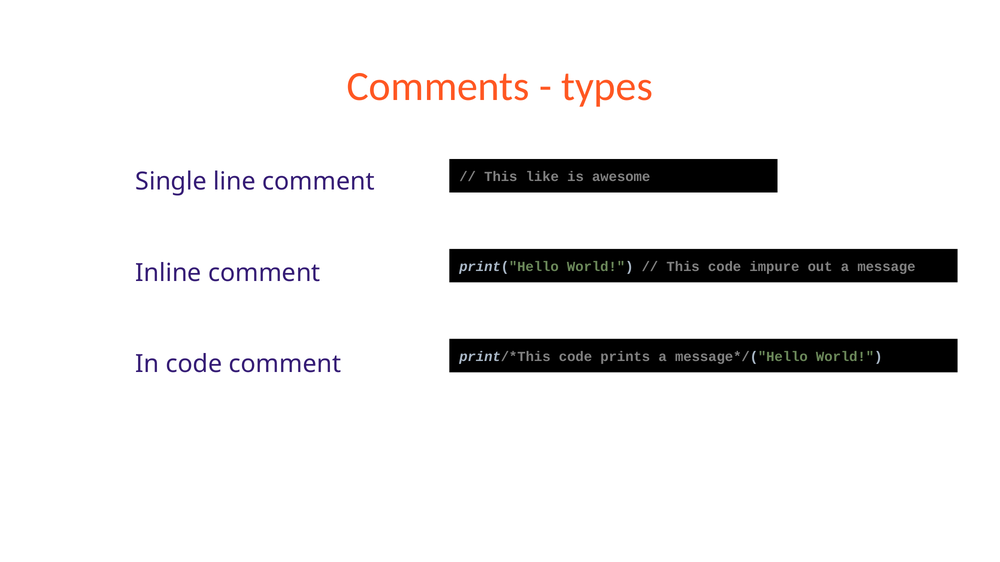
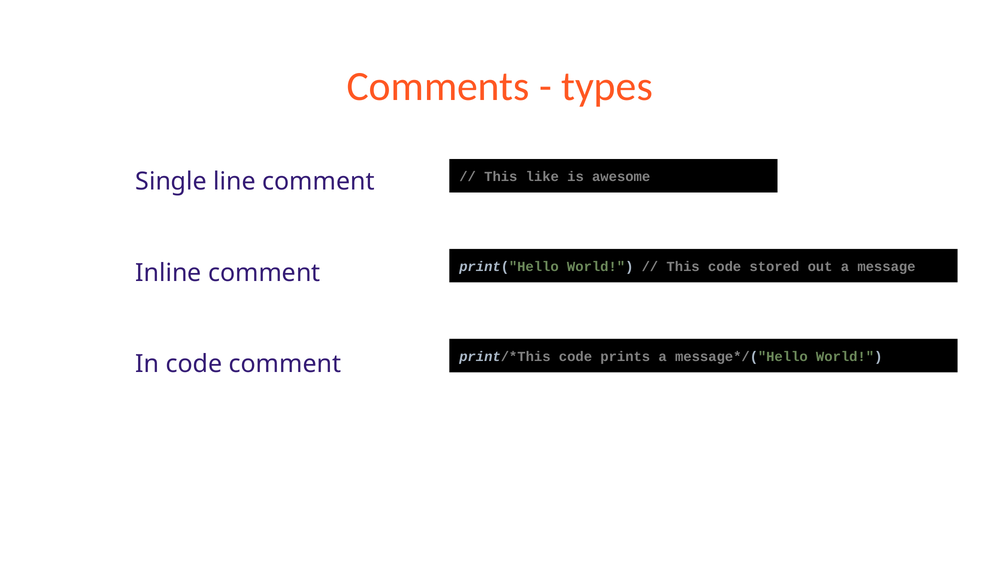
impure: impure -> stored (774, 267)
